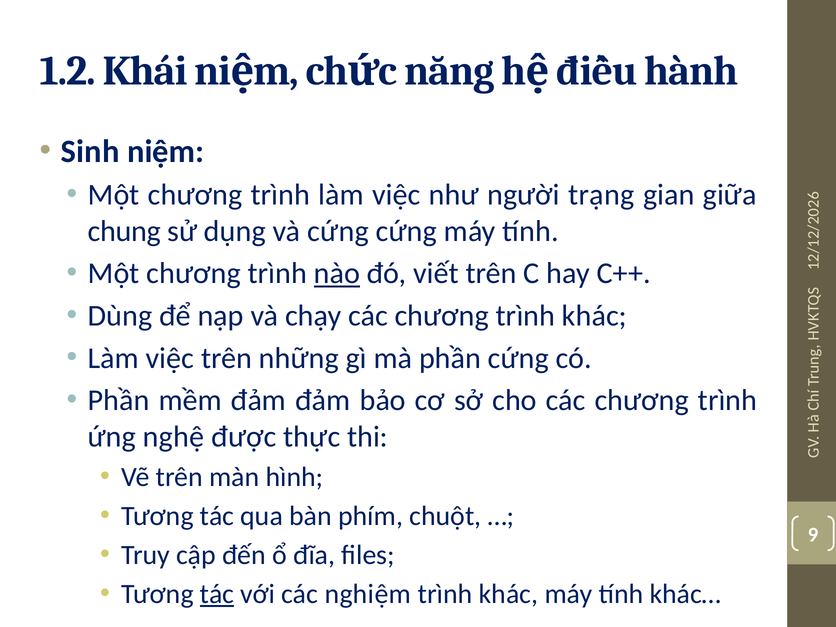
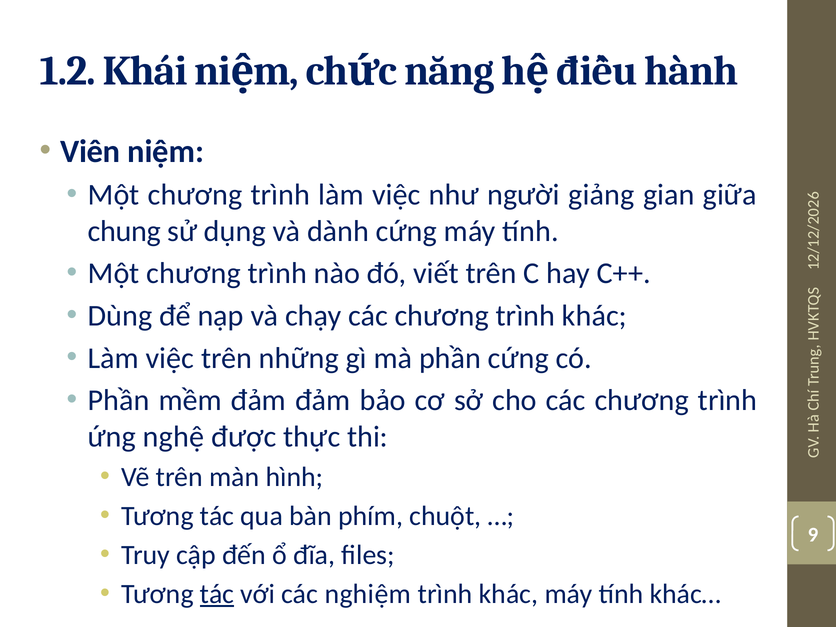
Sinh: Sinh -> Viên (90, 151)
trạng: trạng -> giảng (601, 195)
và cứng: cứng -> dành (338, 231)
nào underline: present -> none (337, 273)
